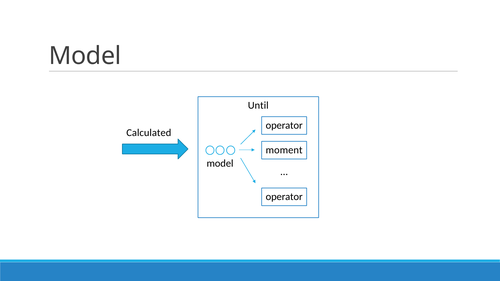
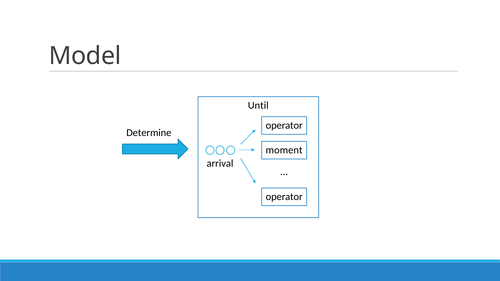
Calculated: Calculated -> Determine (149, 133)
model: model -> arrival (220, 164)
